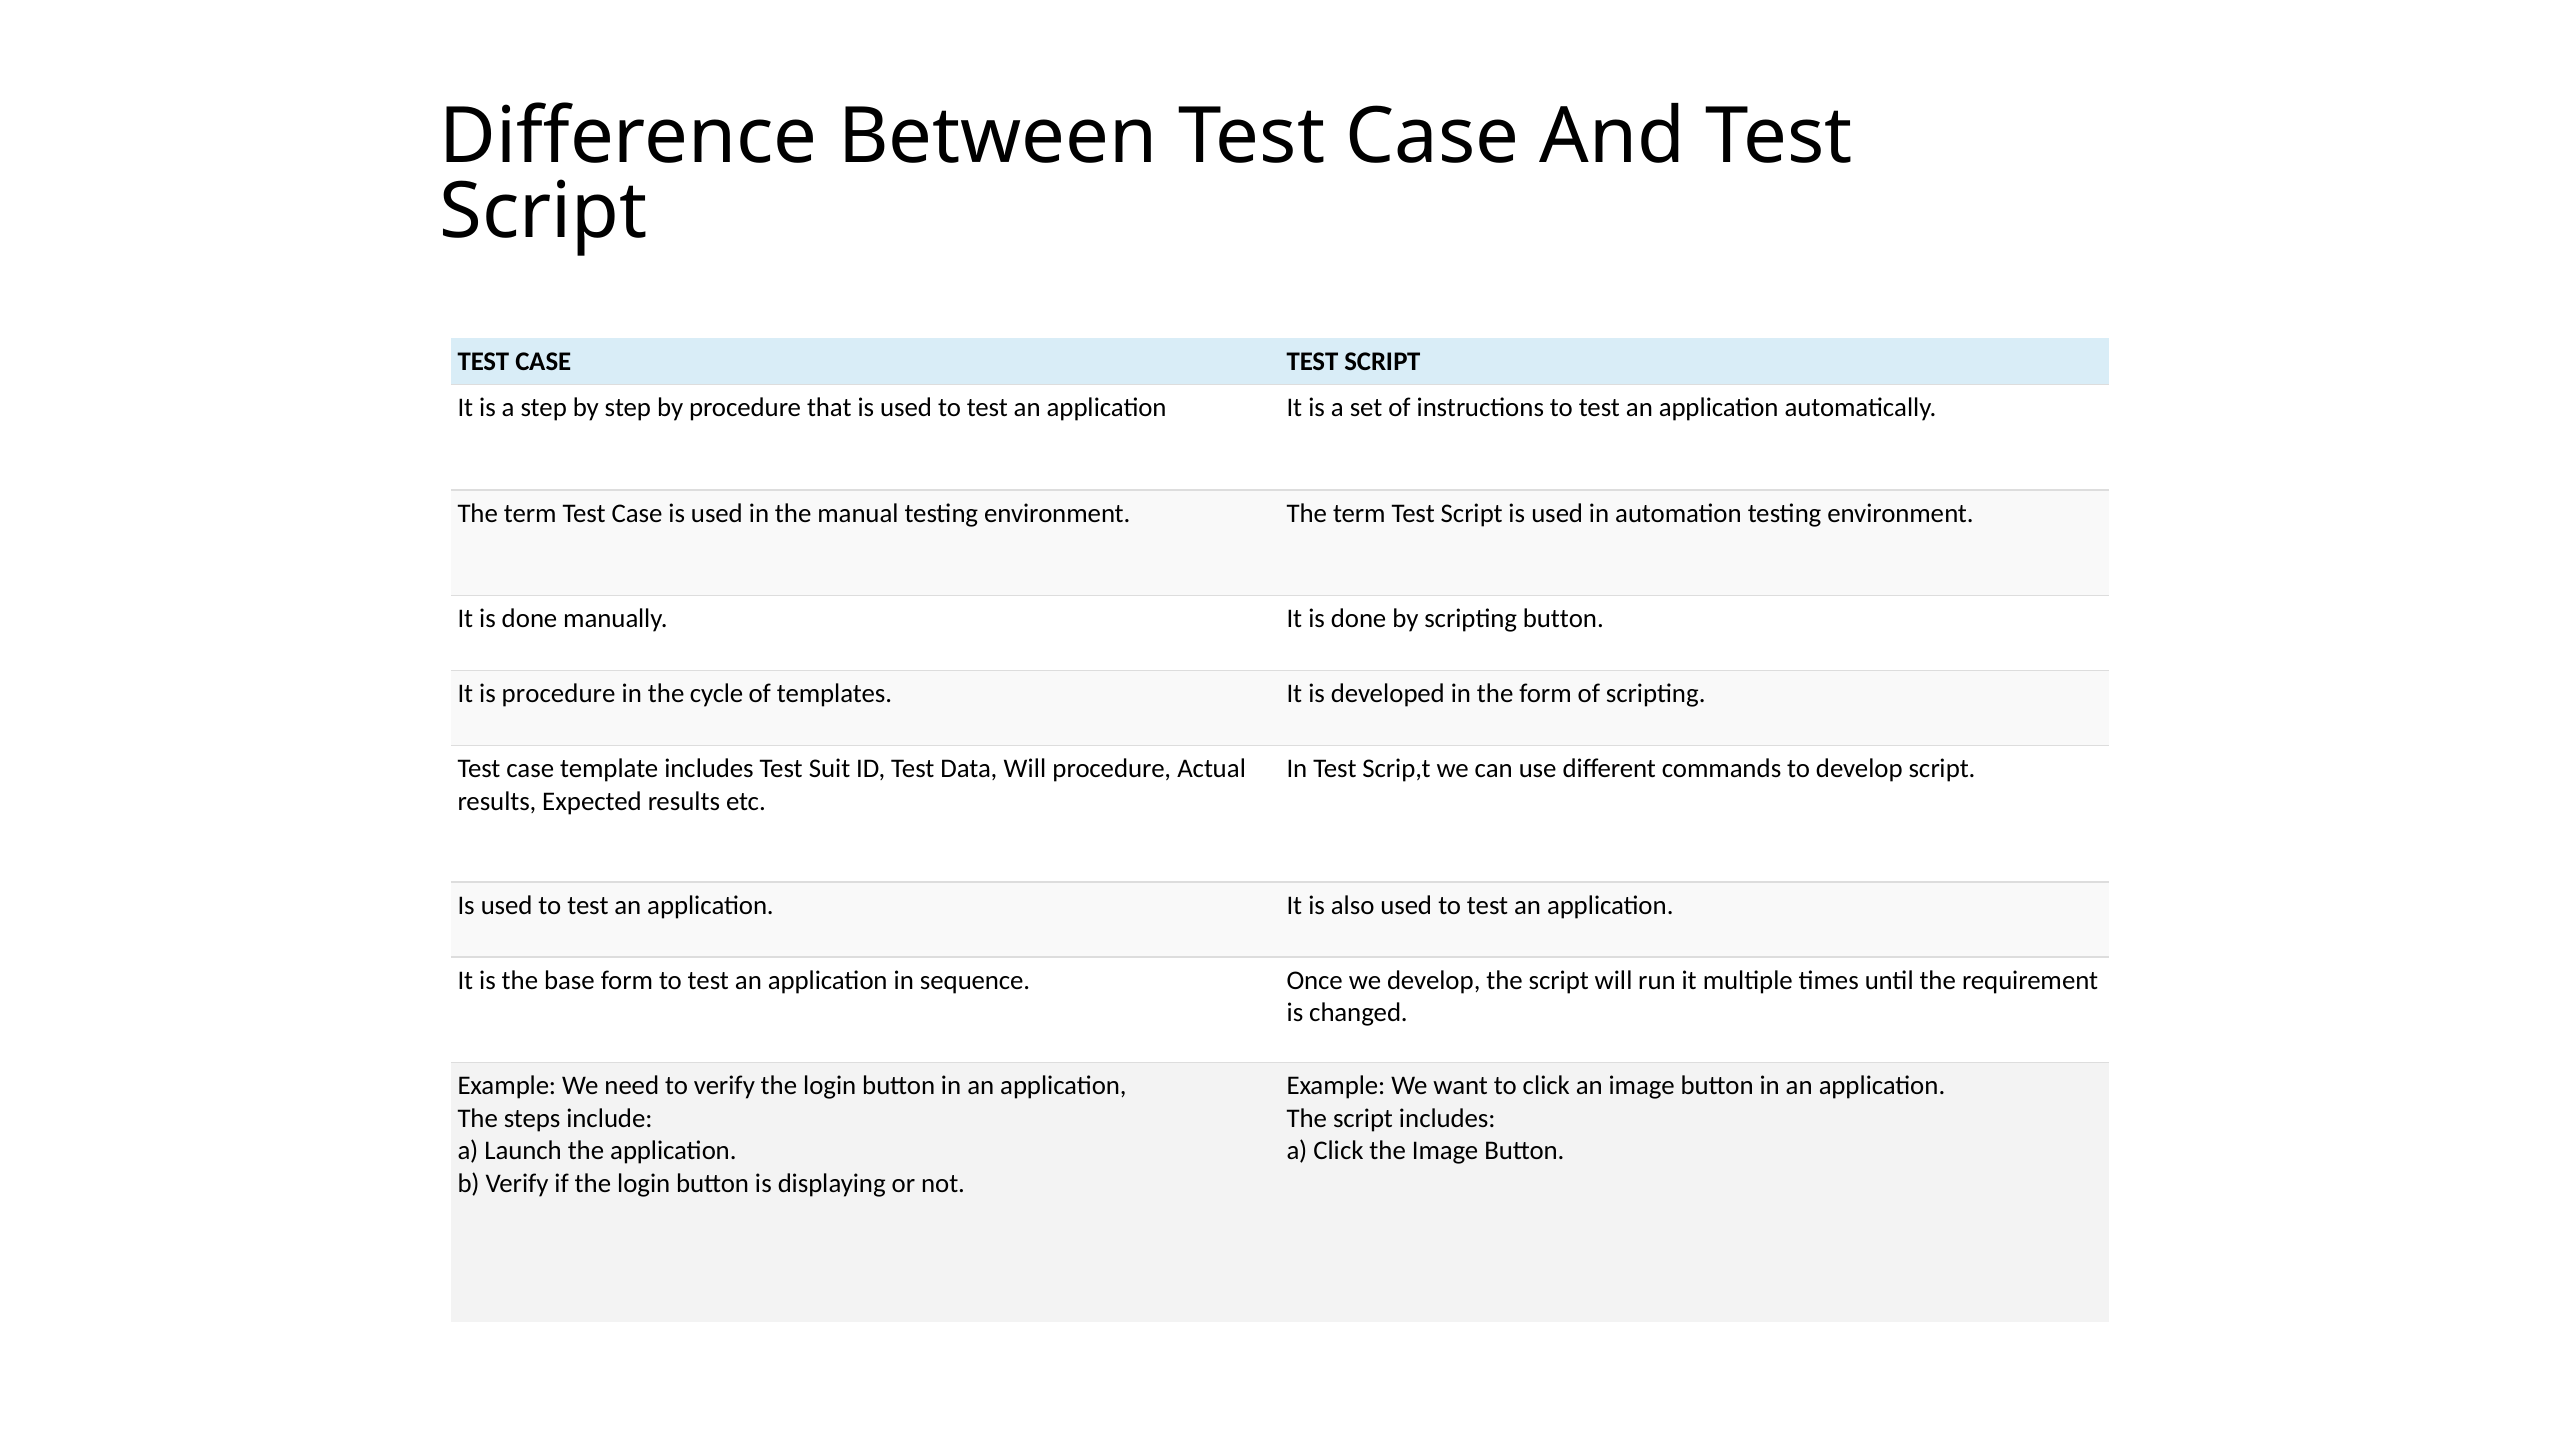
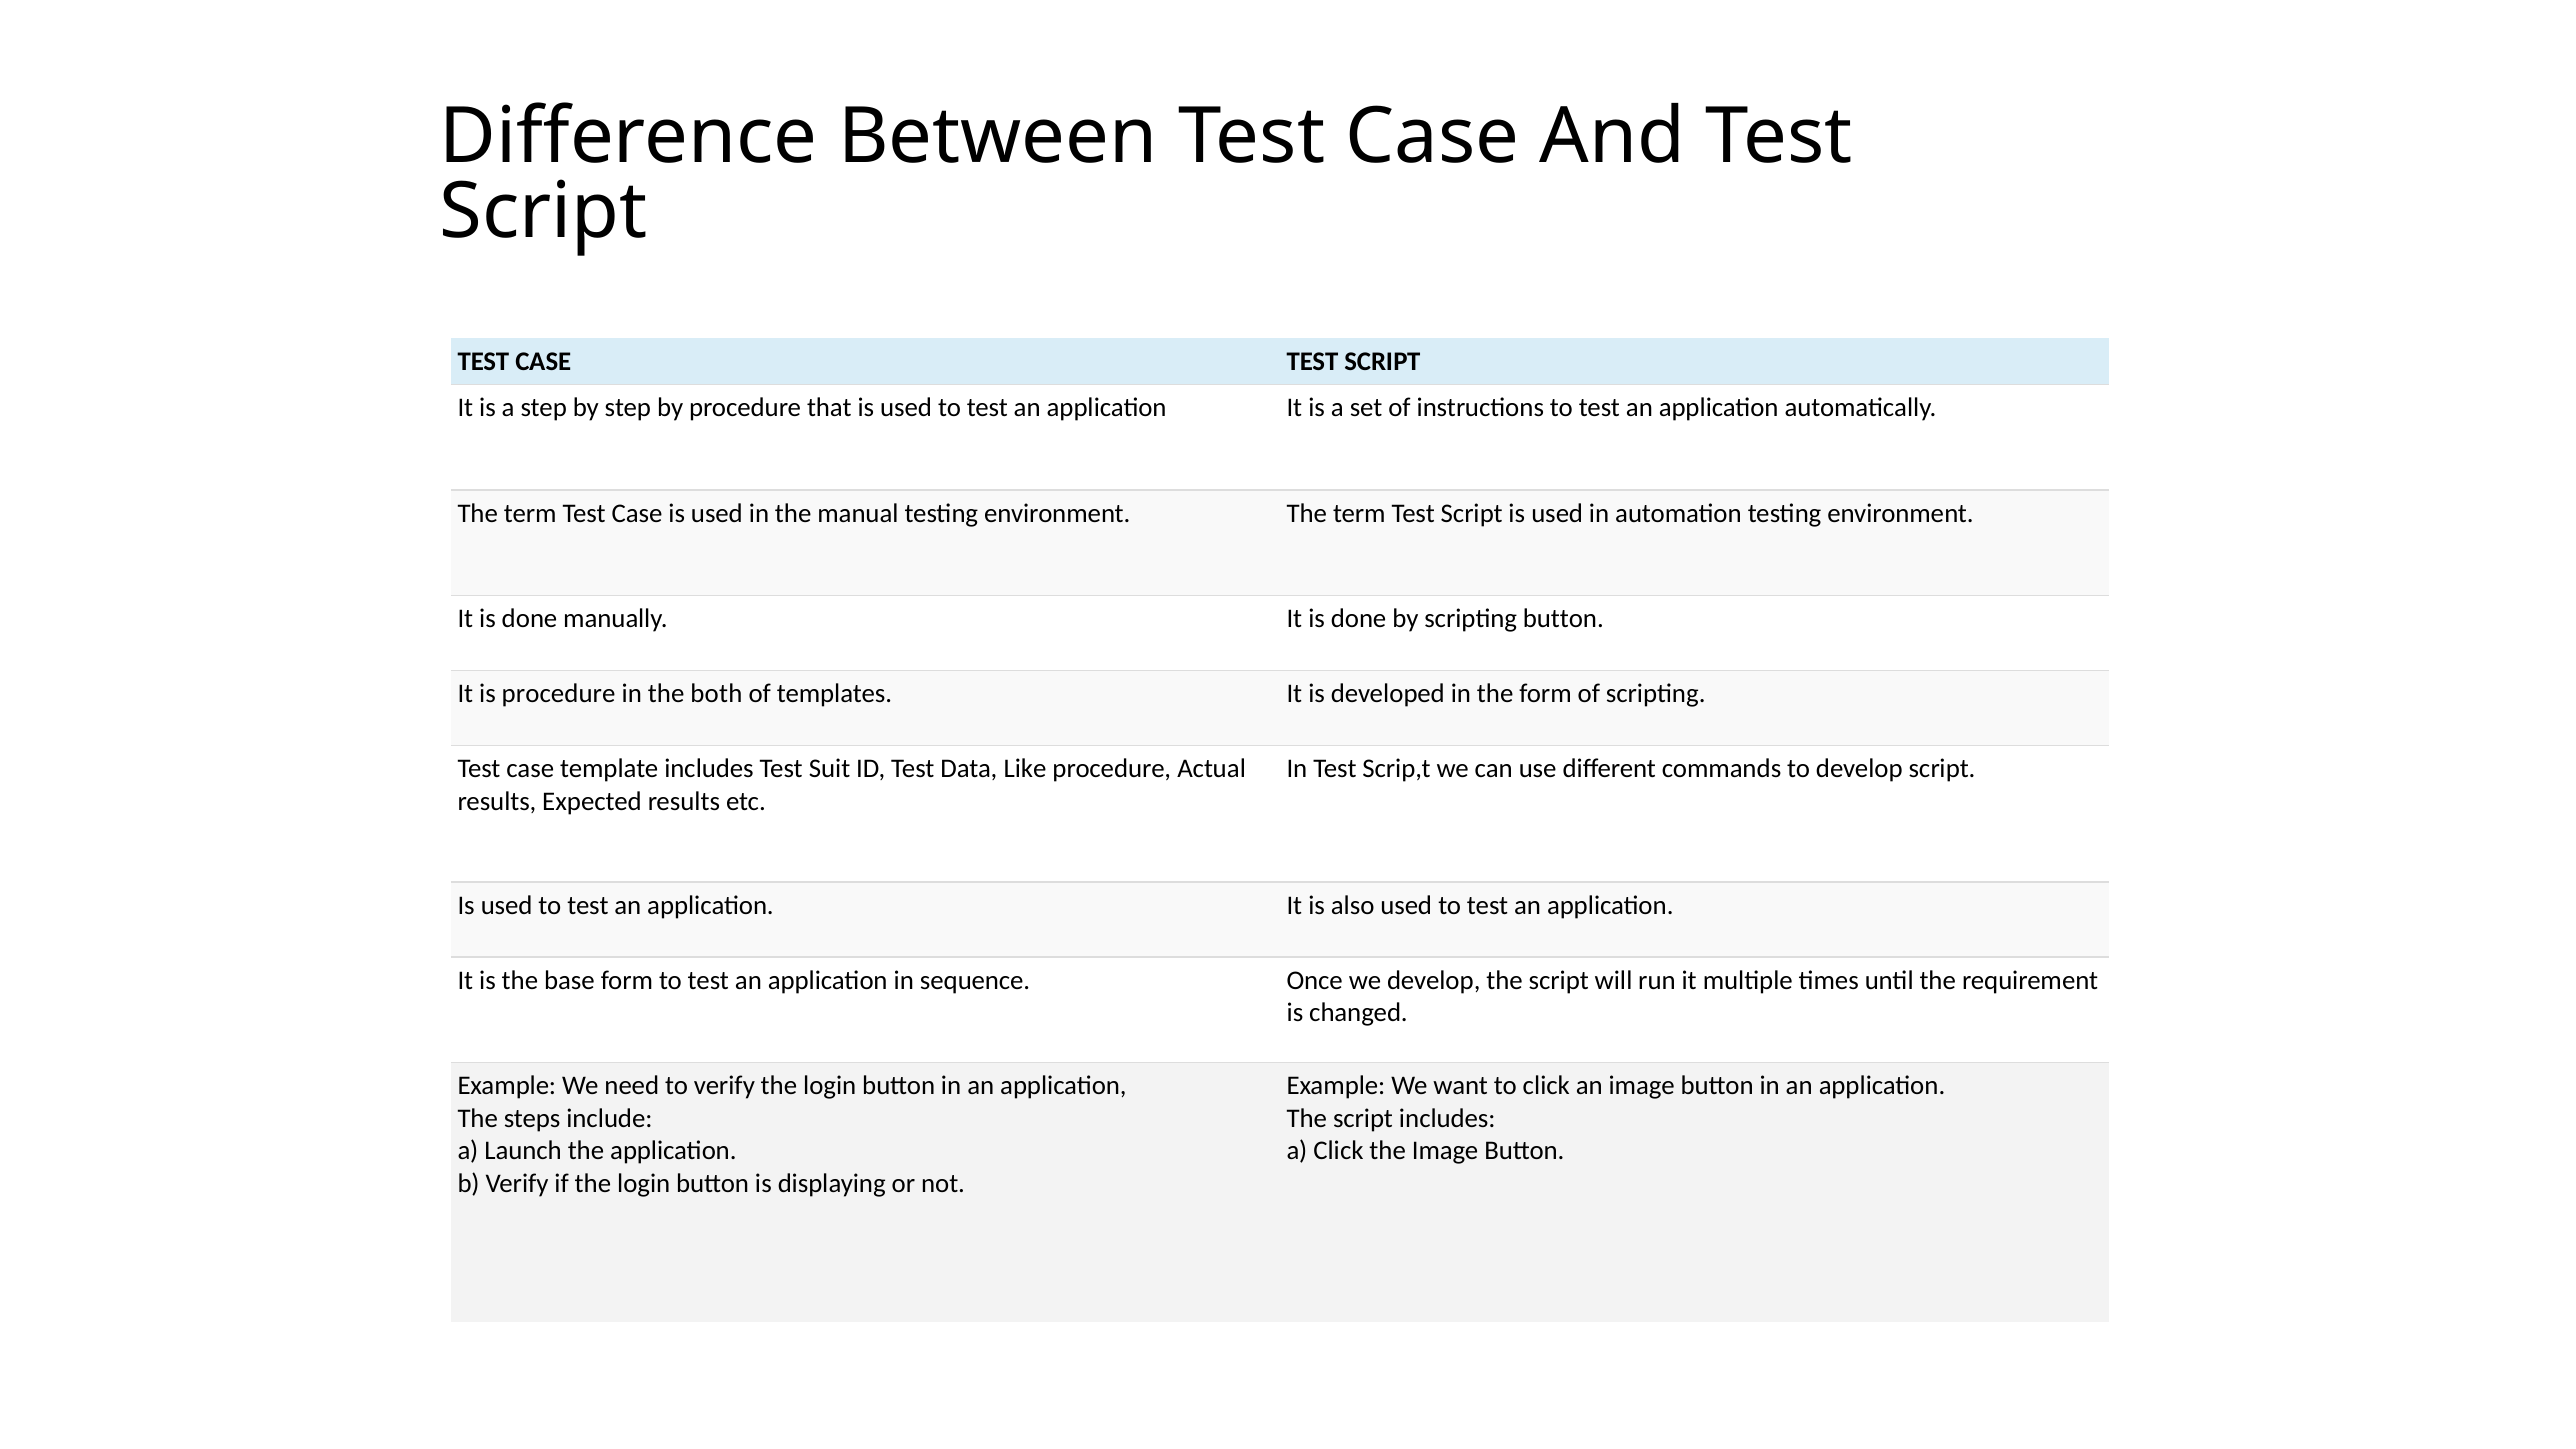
cycle: cycle -> both (716, 694)
Data Will: Will -> Like (1025, 769)
